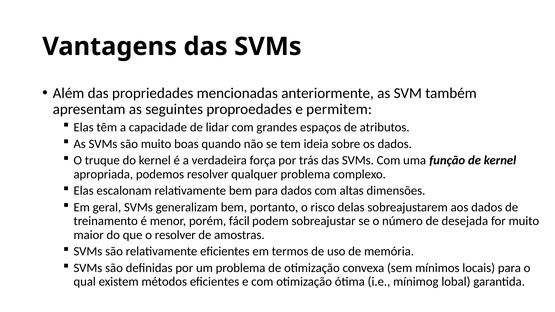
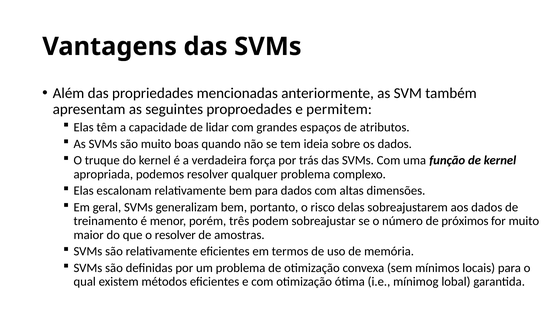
fácil: fácil -> três (239, 221)
desejada: desejada -> próximos (465, 221)
